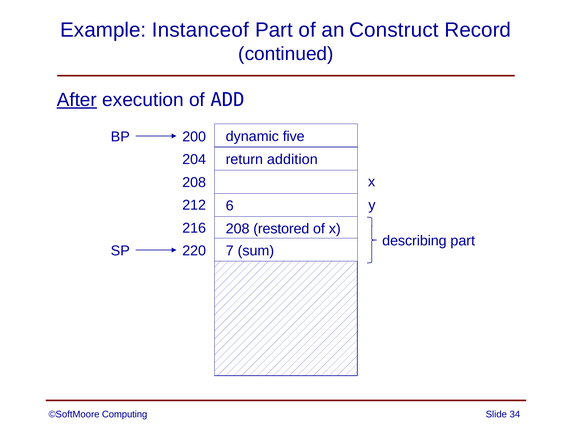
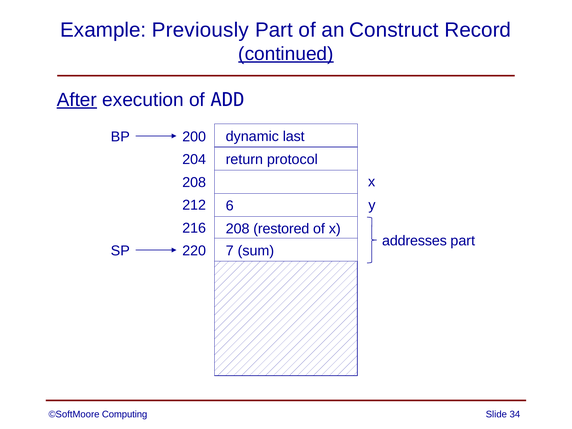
Instanceof: Instanceof -> Previously (200, 30)
continued underline: none -> present (286, 54)
five: five -> last (294, 136)
addition: addition -> protocol (292, 159)
describing: describing -> addresses (414, 241)
